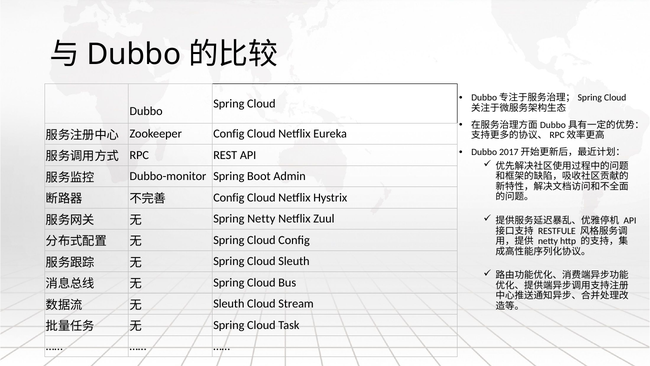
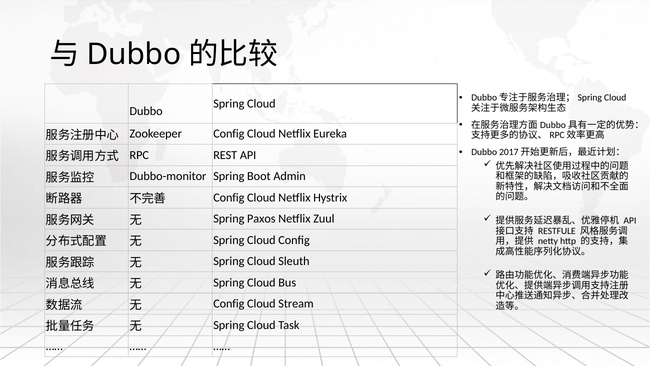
Spring Netty: Netty -> Paxos (261, 219)
Sleuth: Sleuth -> Config (229, 304)
